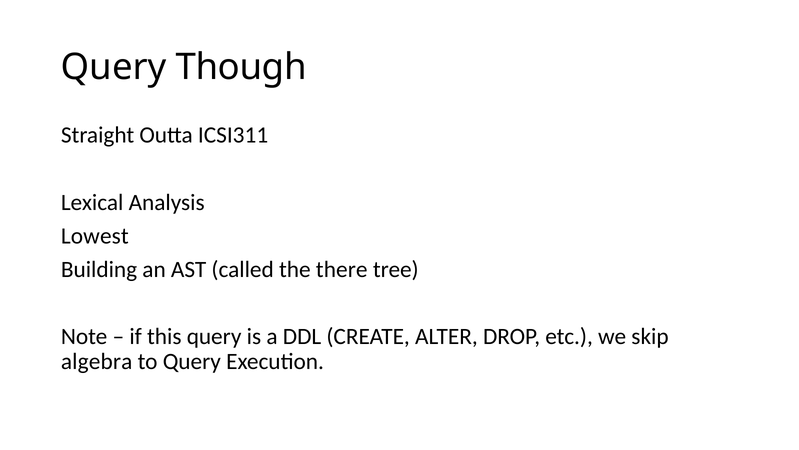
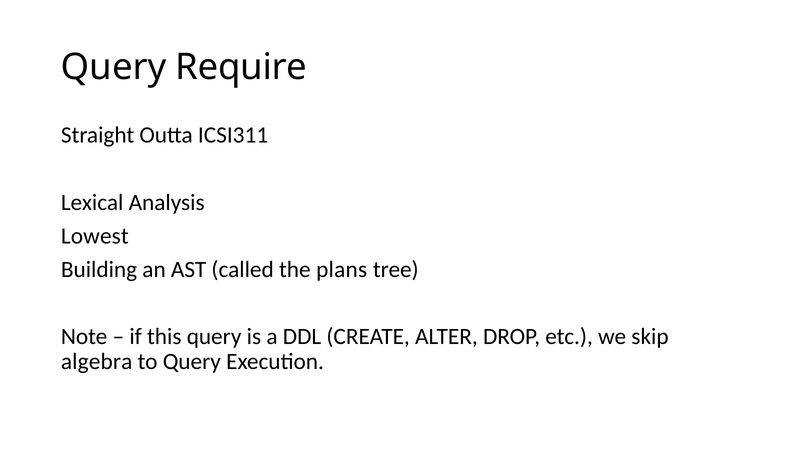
Though: Though -> Require (241, 67)
there: there -> plans (342, 269)
